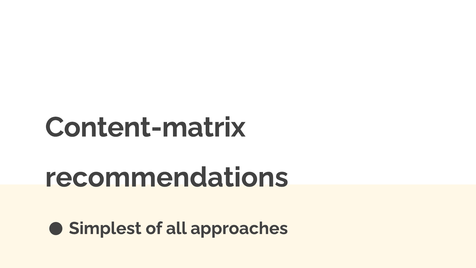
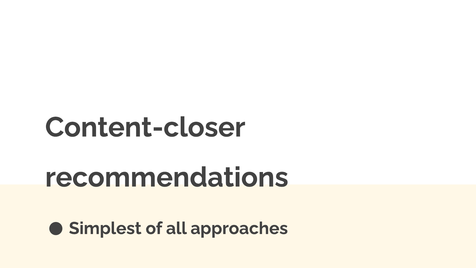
Content-matrix: Content-matrix -> Content-closer (145, 127)
